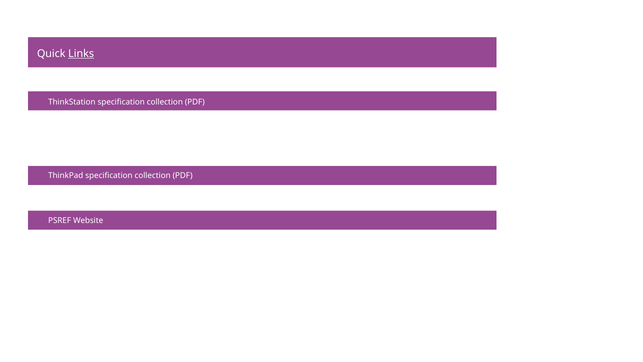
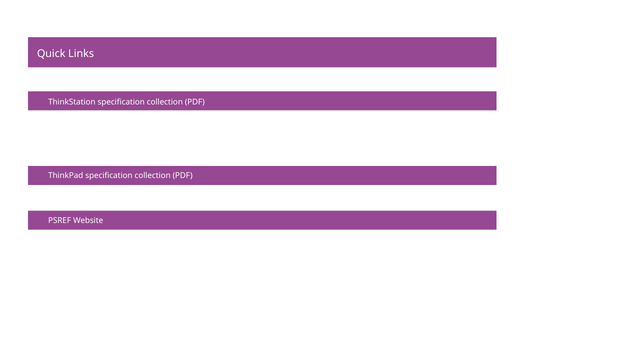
Links underline: present -> none (81, 54)
